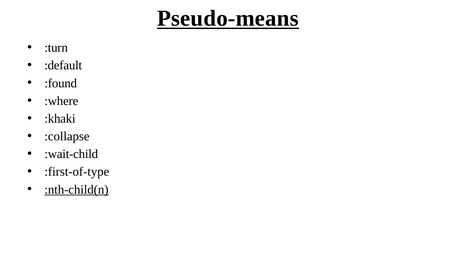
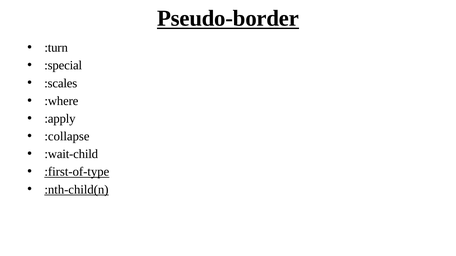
Pseudo-means: Pseudo-means -> Pseudo-border (228, 18)
:default: :default -> :special (63, 66)
:found: :found -> :scales (61, 83)
:khaki: :khaki -> :apply (60, 119)
:first-of-type underline: none -> present (77, 172)
